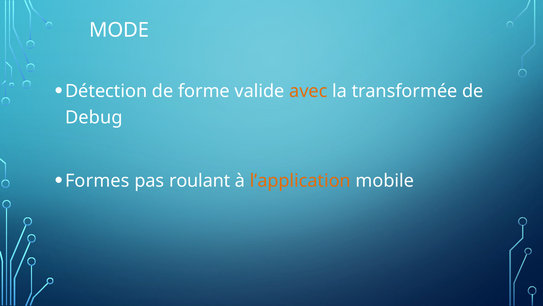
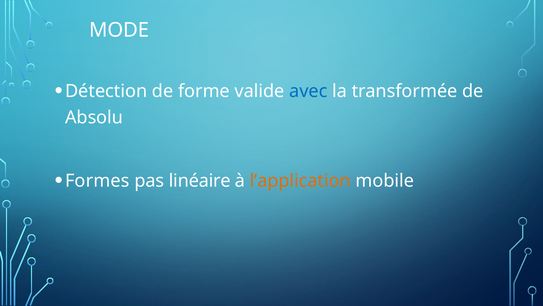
avec colour: orange -> blue (308, 91)
Debug: Debug -> Absolu (94, 117)
roulant: roulant -> linéaire (200, 181)
